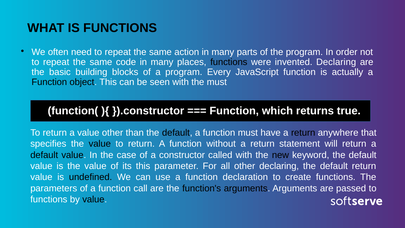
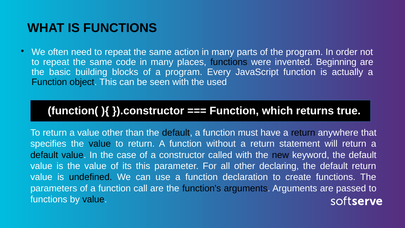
invented Declaring: Declaring -> Beginning (336, 62)
the must: must -> used (217, 82)
